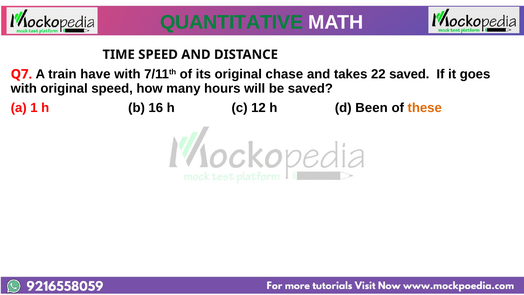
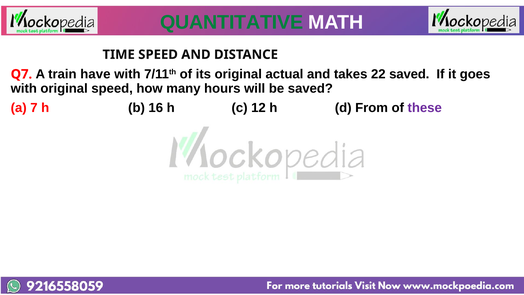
chase: chase -> actual (284, 74)
1: 1 -> 7 (34, 108)
Been: Been -> From (372, 108)
these colour: orange -> purple (425, 108)
